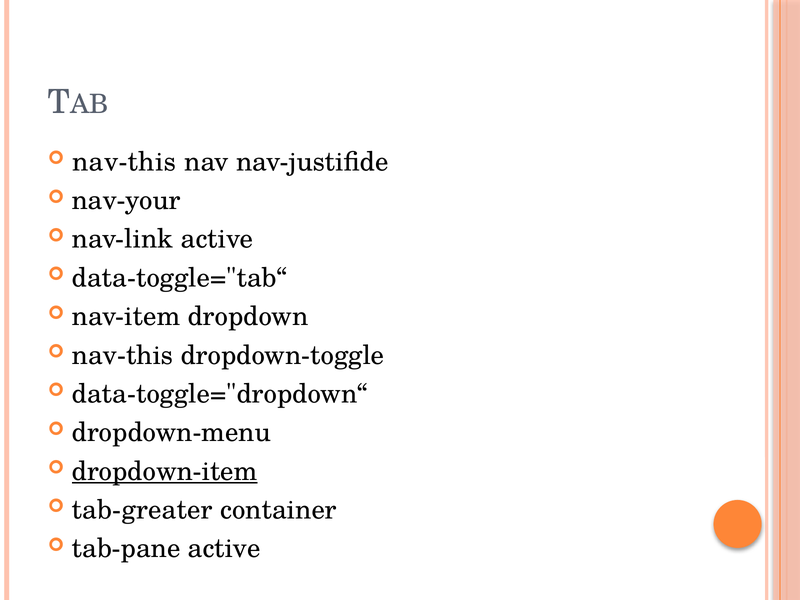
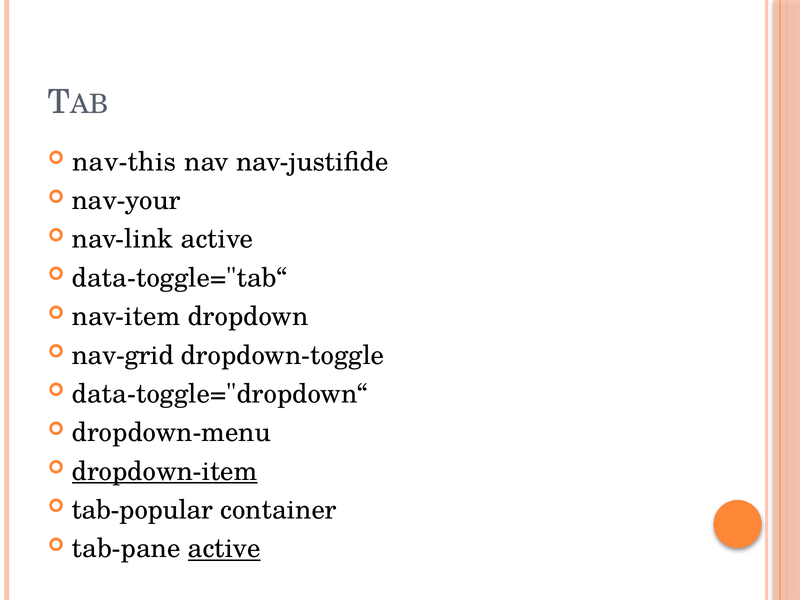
nav-this: nav-this -> nav-grid (123, 355)
tab-greater: tab-greater -> tab-popular (142, 510)
active underline: none -> present (224, 549)
